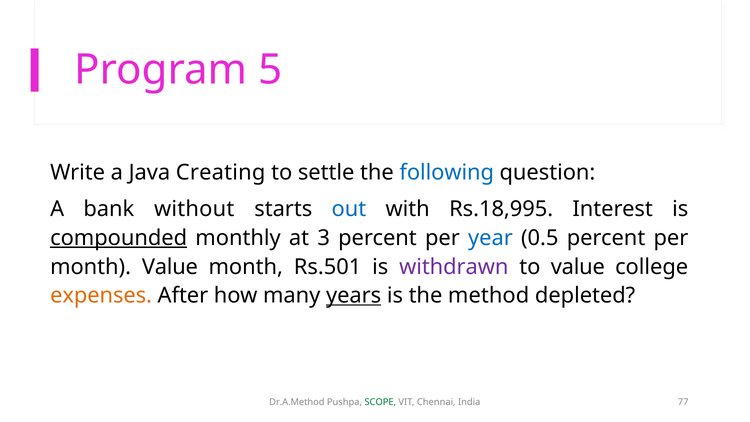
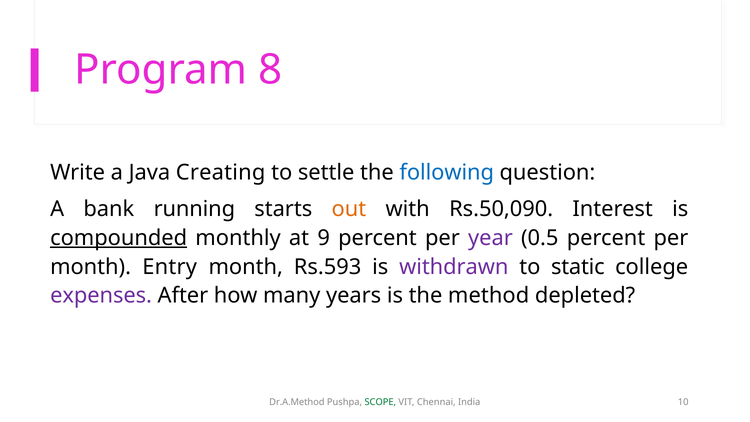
5: 5 -> 8 (270, 70)
without: without -> running (194, 209)
out colour: blue -> orange (349, 209)
Rs.18,995: Rs.18,995 -> Rs.50,090 (501, 209)
3: 3 -> 9 (324, 238)
year colour: blue -> purple (490, 238)
month Value: Value -> Entry (170, 267)
Rs.501: Rs.501 -> Rs.593 (328, 267)
to value: value -> static (578, 267)
expenses colour: orange -> purple (101, 296)
years underline: present -> none (354, 296)
77: 77 -> 10 (683, 402)
